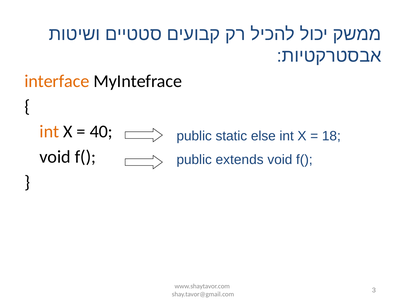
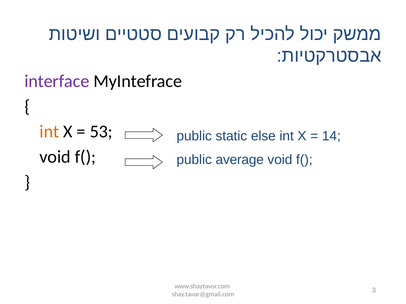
interface colour: orange -> purple (57, 81)
40: 40 -> 53 (101, 132)
18: 18 -> 14 (331, 136)
extends: extends -> average (240, 160)
